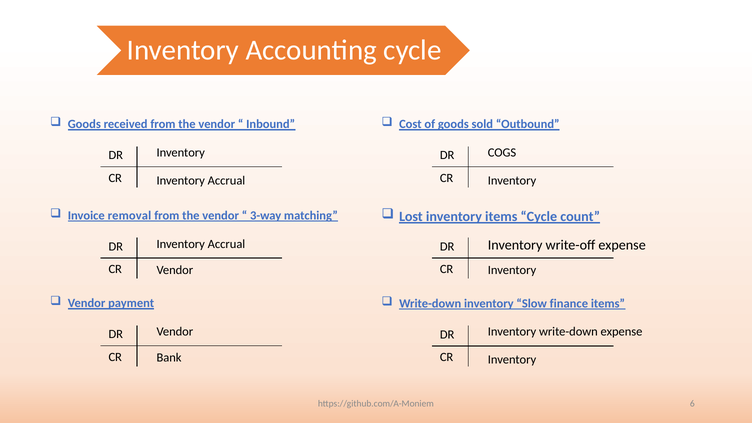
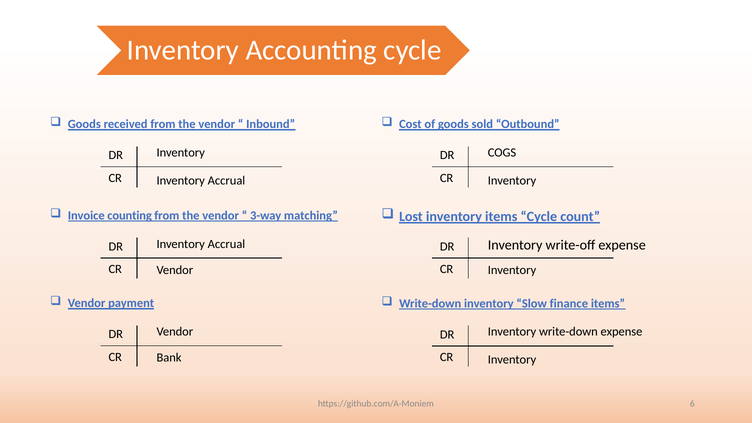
removal: removal -> counting (130, 216)
